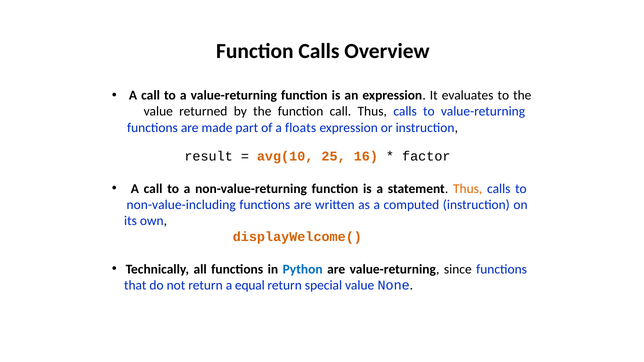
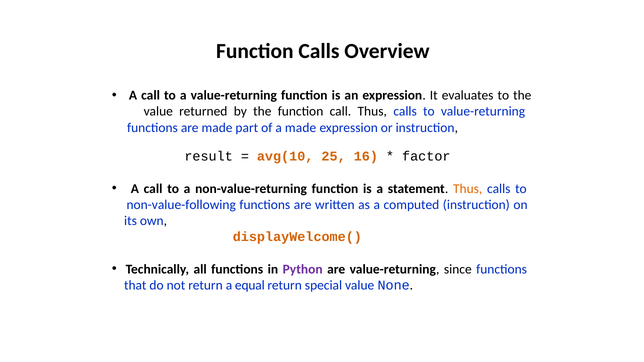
a floats: floats -> made (301, 128)
non-value-including: non-value-including -> non-value-following (181, 205)
Python colour: blue -> purple (303, 269)
